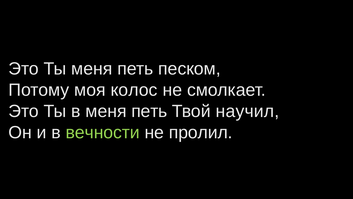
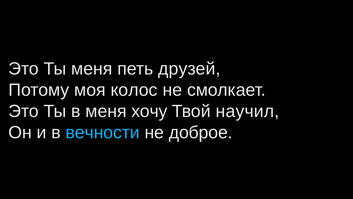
песком: песком -> друзей (189, 69)
в меня петь: петь -> хочу (149, 111)
вечности colour: light green -> light blue (103, 132)
пролил: пролил -> доброе (201, 132)
